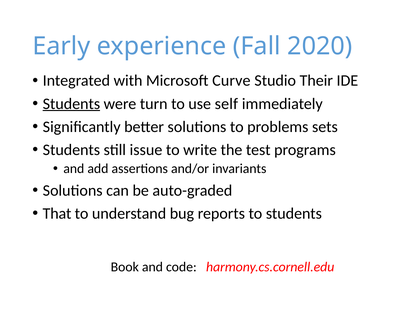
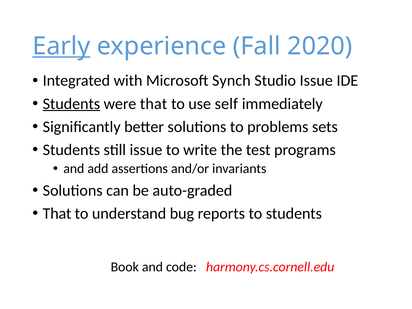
Early underline: none -> present (61, 46)
Curve: Curve -> Synch (231, 81)
Studio Their: Their -> Issue (316, 81)
were turn: turn -> that (154, 104)
